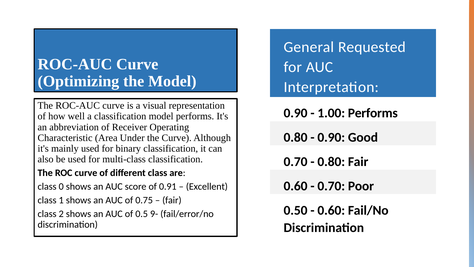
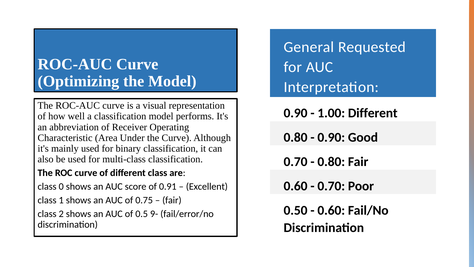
1.00 Performs: Performs -> Different (373, 113)
